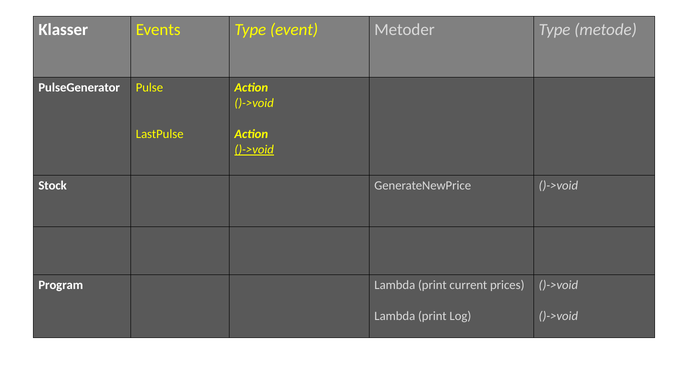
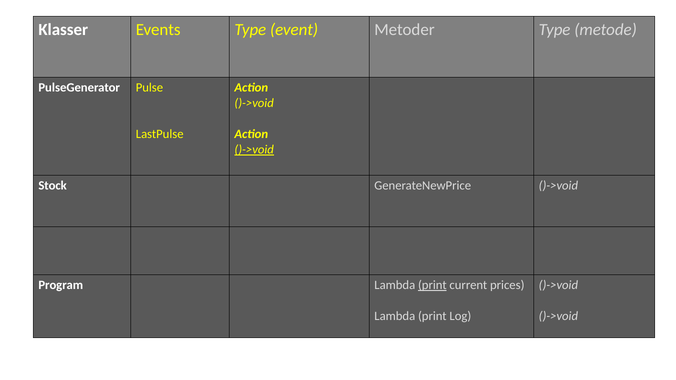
print underline: none -> present (432, 285)
